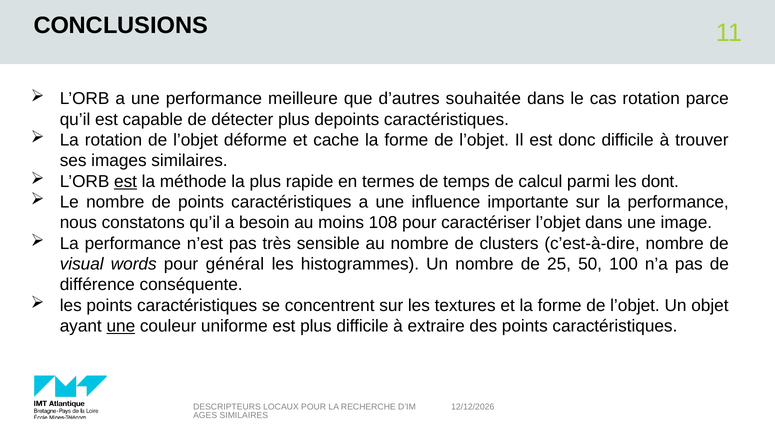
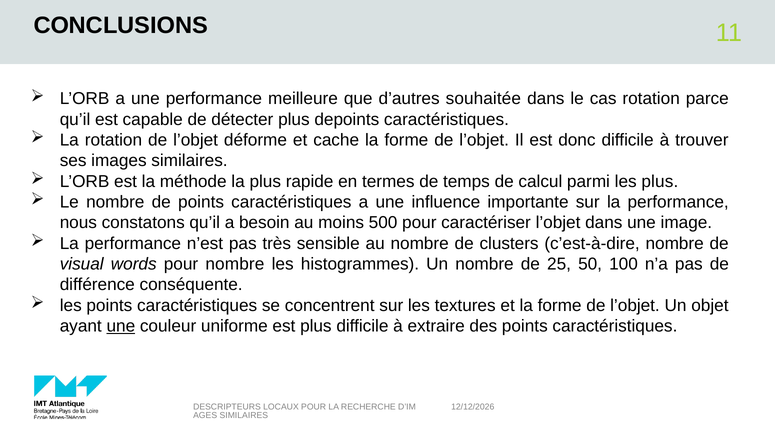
est underline: present -> none (126, 181)
les dont: dont -> plus (660, 181)
108: 108 -> 500 (383, 223)
pour général: général -> nombre (235, 264)
